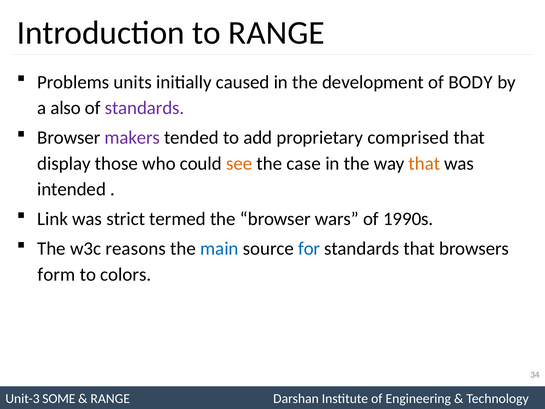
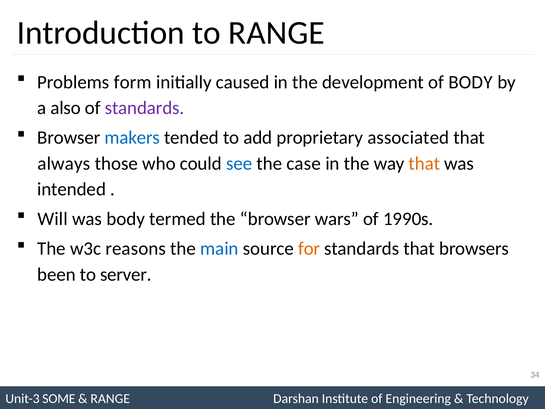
units: units -> form (133, 82)
makers colour: purple -> blue (132, 138)
comprised: comprised -> associated (408, 138)
display: display -> always (64, 163)
see colour: orange -> blue (239, 163)
Link: Link -> Will (53, 219)
was strict: strict -> body (126, 219)
for colour: blue -> orange (309, 248)
form: form -> been (57, 274)
colors: colors -> server (126, 274)
